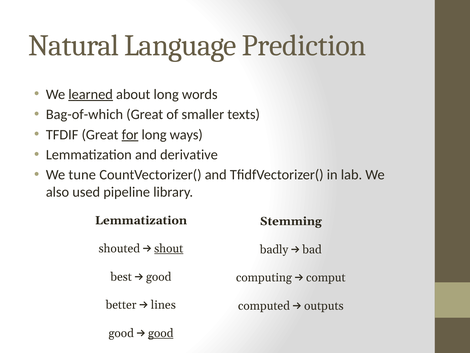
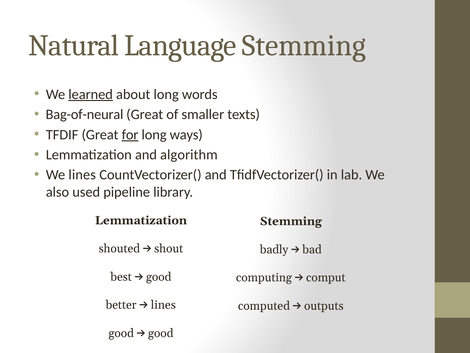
Language Prediction: Prediction -> Stemming (304, 46)
Bag-of-which: Bag-of-which -> Bag-of-neural (85, 114)
derivative: derivative -> algorithm (189, 155)
We tune: tune -> lines (82, 175)
shout underline: present -> none (169, 248)
good underline: present -> none (161, 333)
